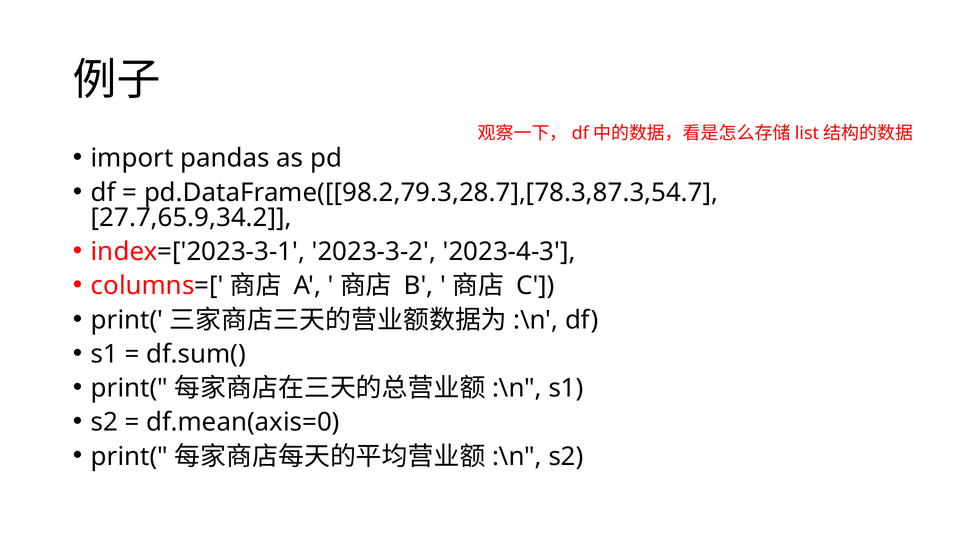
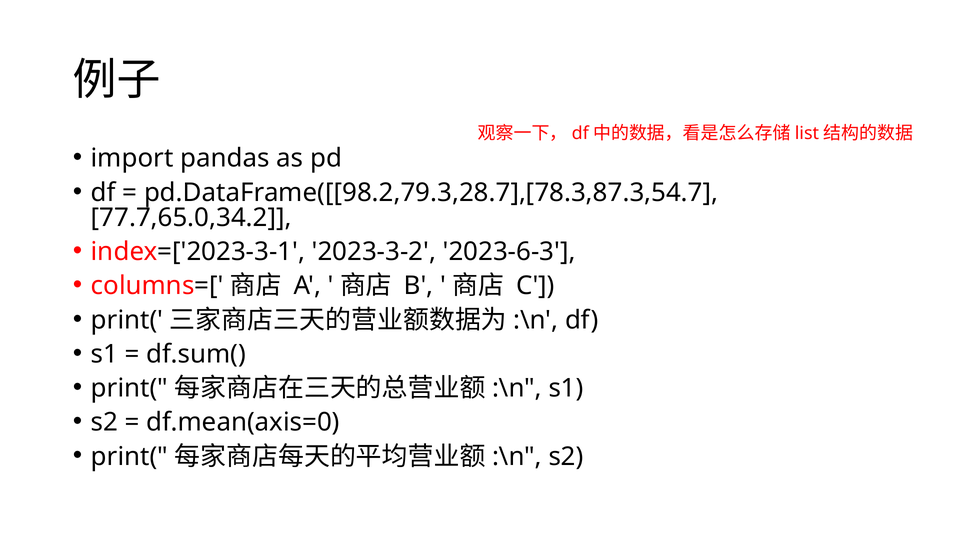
27.7,65.9,34.2: 27.7,65.9,34.2 -> 77.7,65.0,34.2 (191, 218)
2023-4-3: 2023-4-3 -> 2023-6-3 (509, 252)
